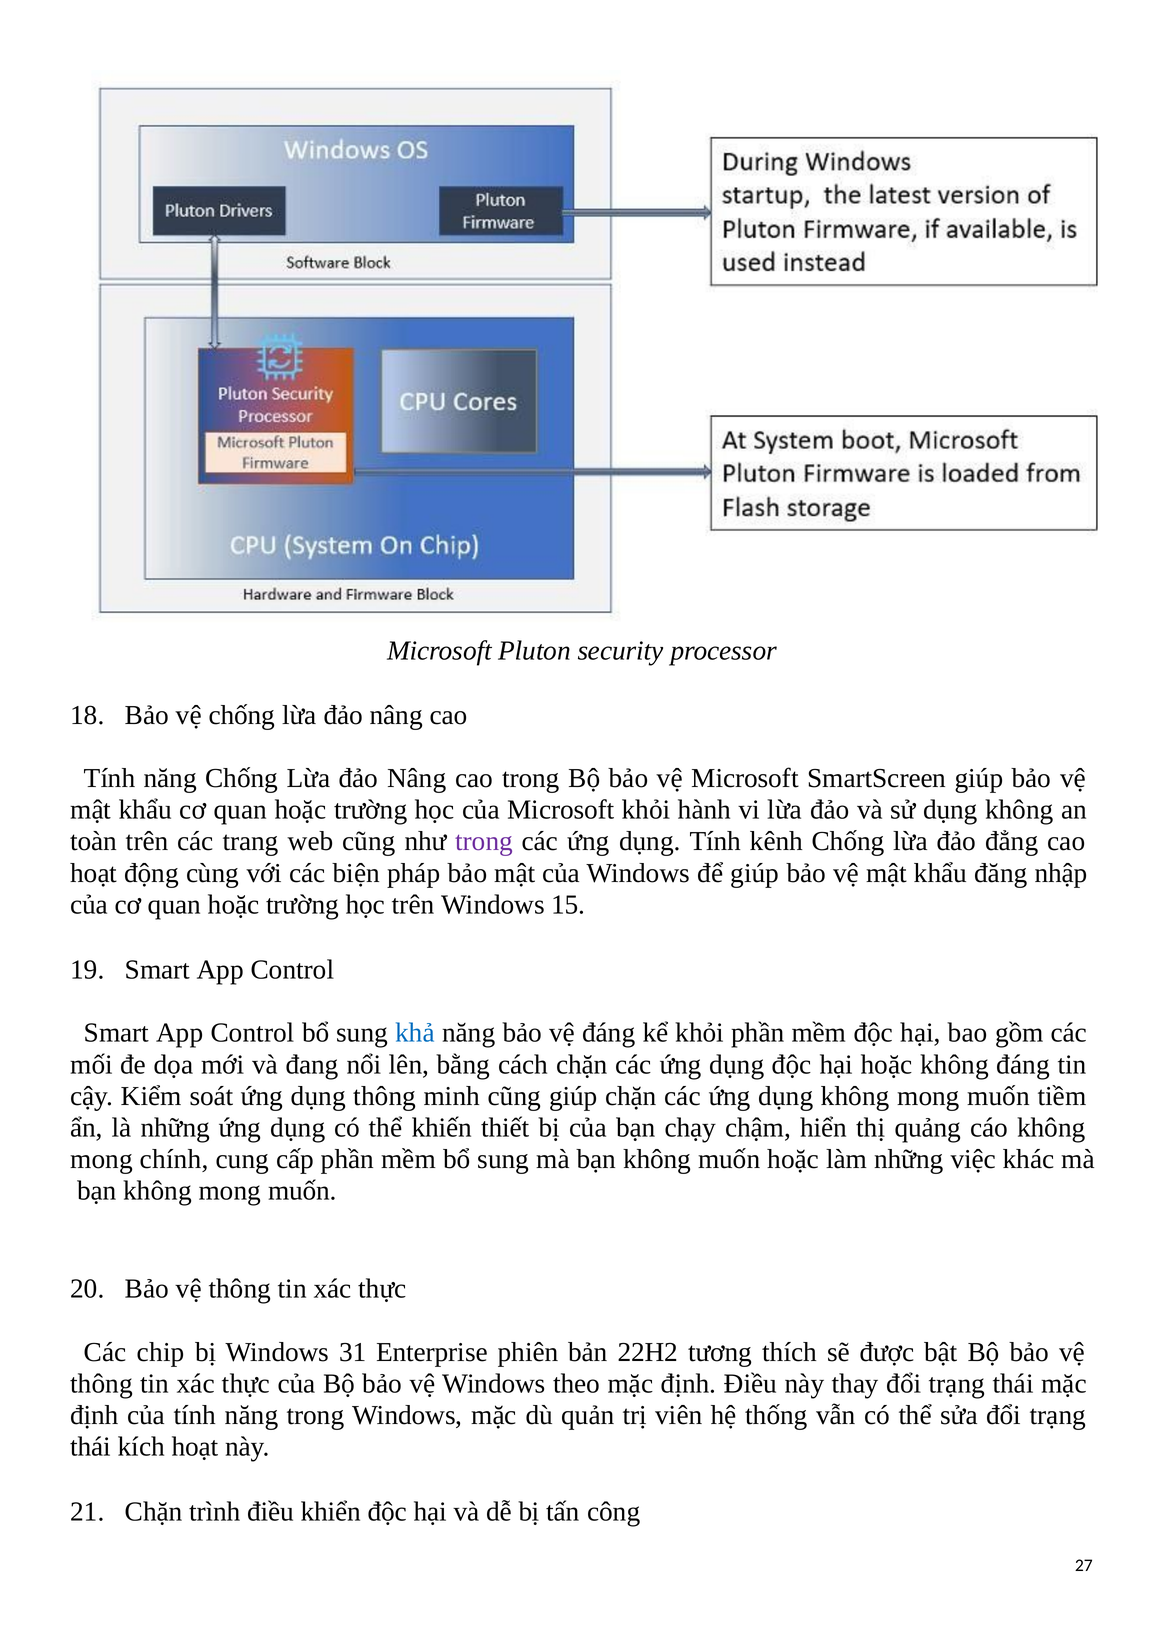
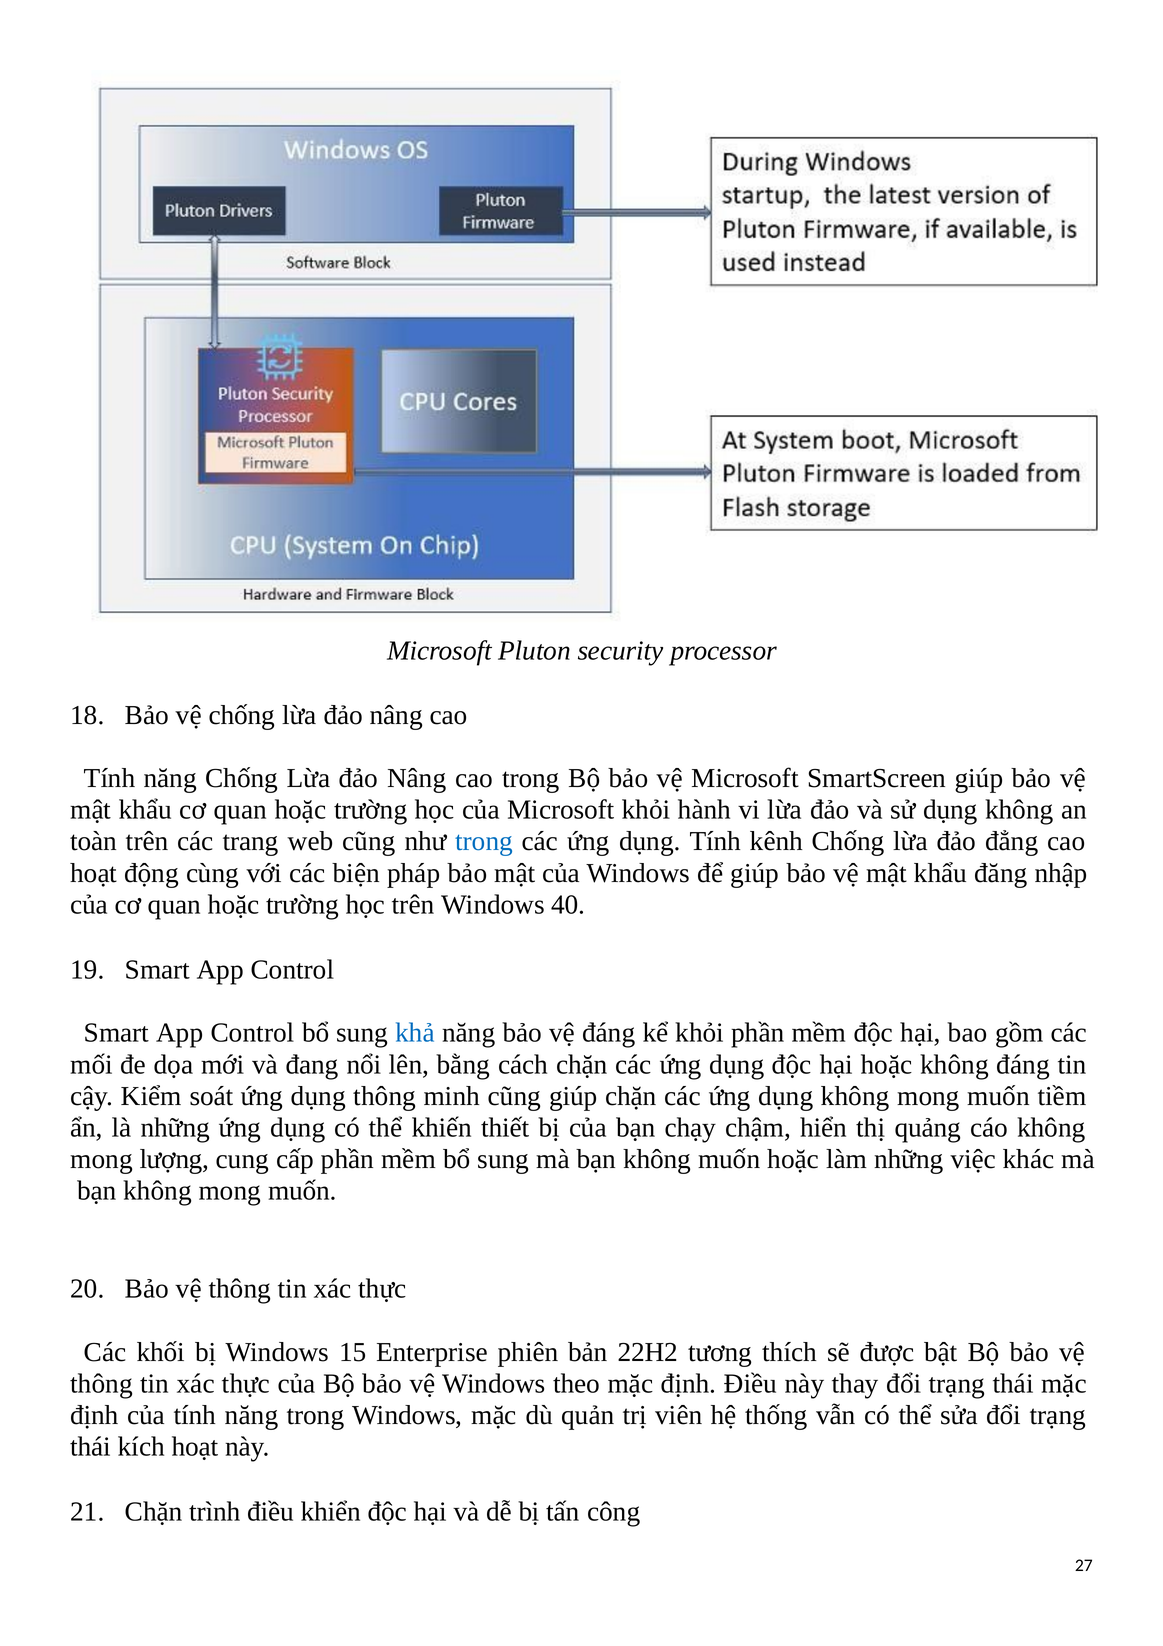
trong colour: purple -> blue (484, 841)
15: 15 -> 40 (568, 904)
chính: chính -> lượng (174, 1159)
chip: chip -> khối (161, 1352)
31: 31 -> 15 (353, 1352)
